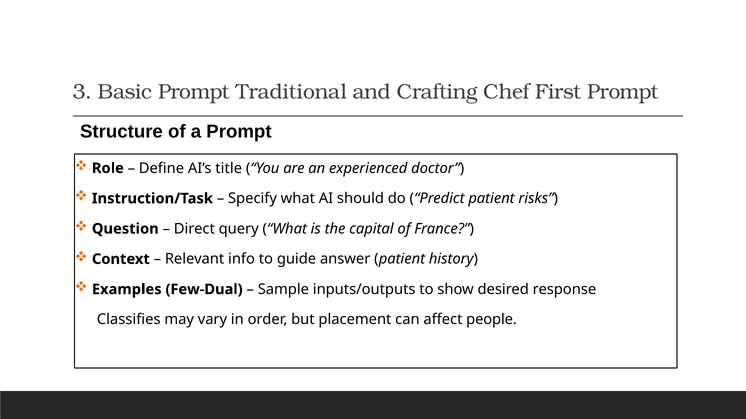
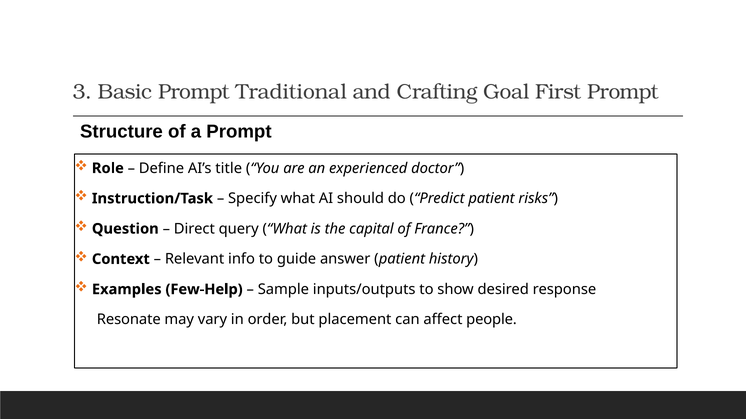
Chef: Chef -> Goal (506, 92)
Few-Dual: Few-Dual -> Few-Help (204, 290)
Classifies: Classifies -> Resonate (129, 320)
